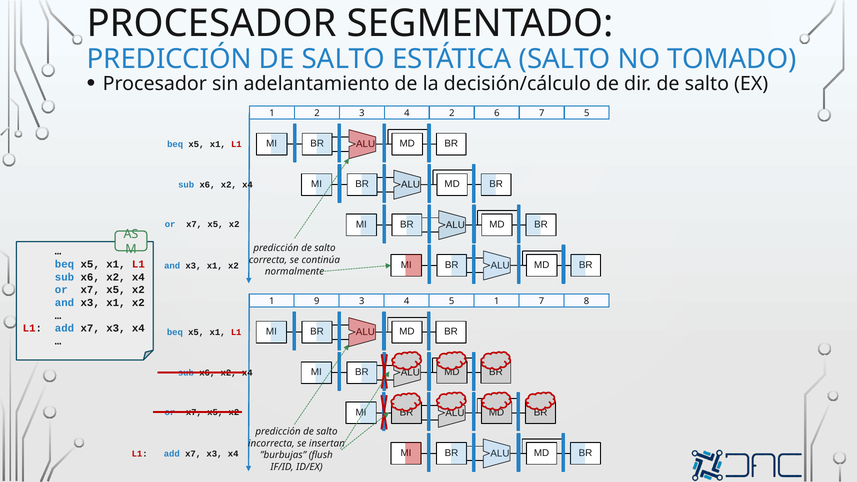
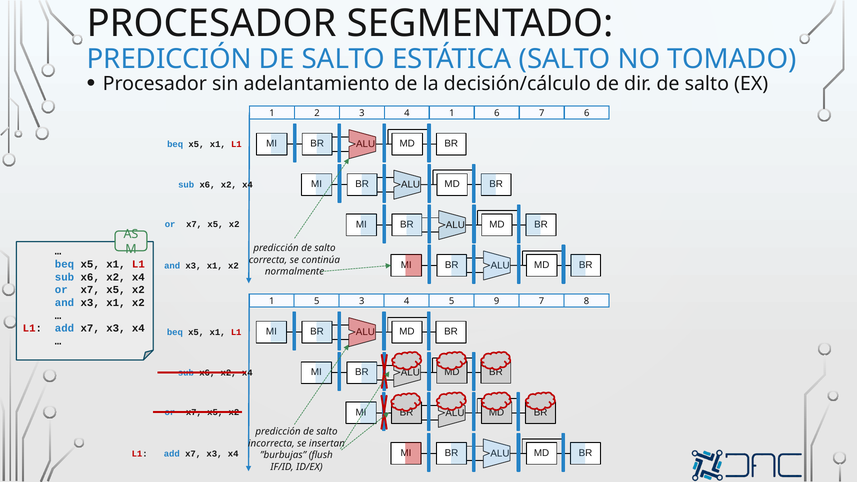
4 2: 2 -> 1 (452, 113)
7 5: 5 -> 6 (587, 113)
1 9: 9 -> 5 (317, 301)
5 1: 1 -> 9 (497, 301)
